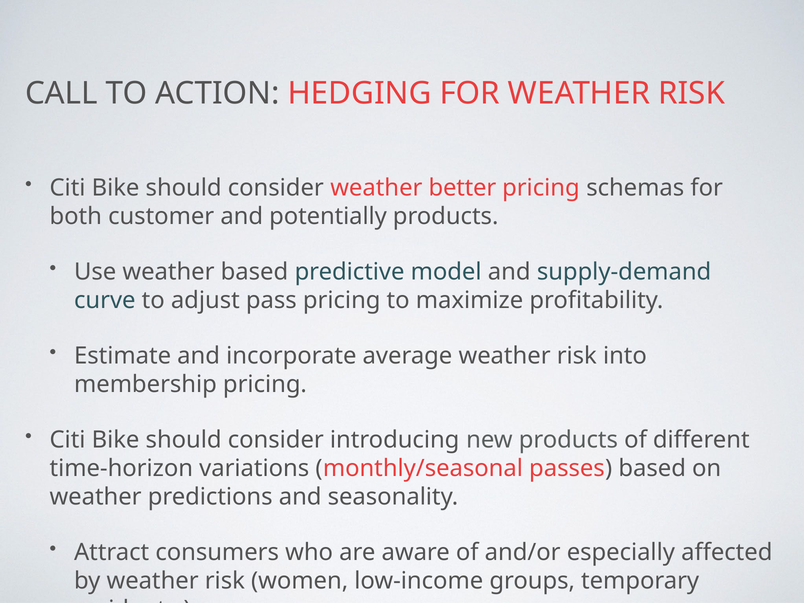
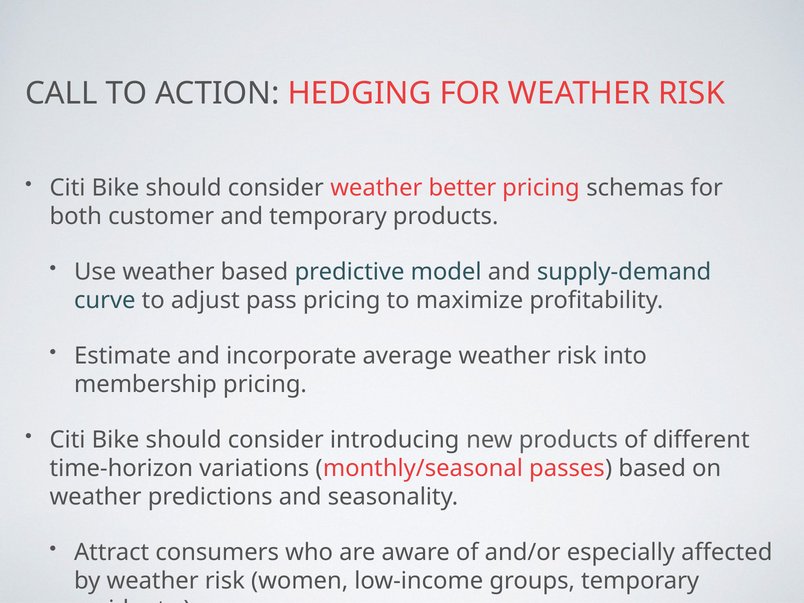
and potentially: potentially -> temporary (328, 217)
